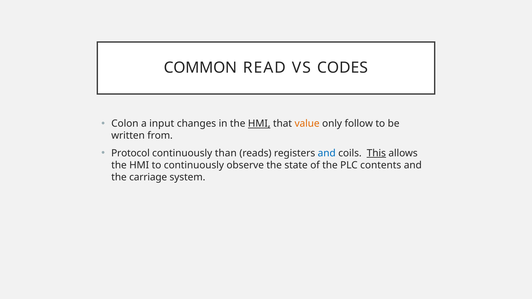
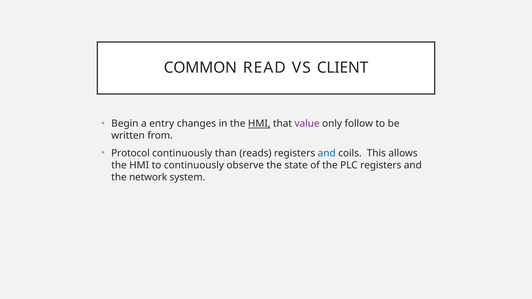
CODES: CODES -> CLIENT (343, 68)
Colon: Colon -> Begin (125, 124)
input: input -> entry (162, 124)
value colour: orange -> purple (307, 124)
This underline: present -> none (376, 153)
PLC contents: contents -> registers (381, 165)
carriage: carriage -> network (148, 177)
